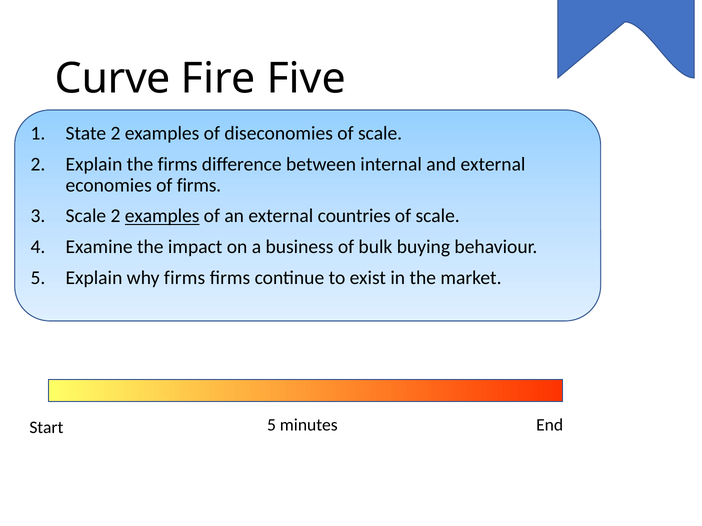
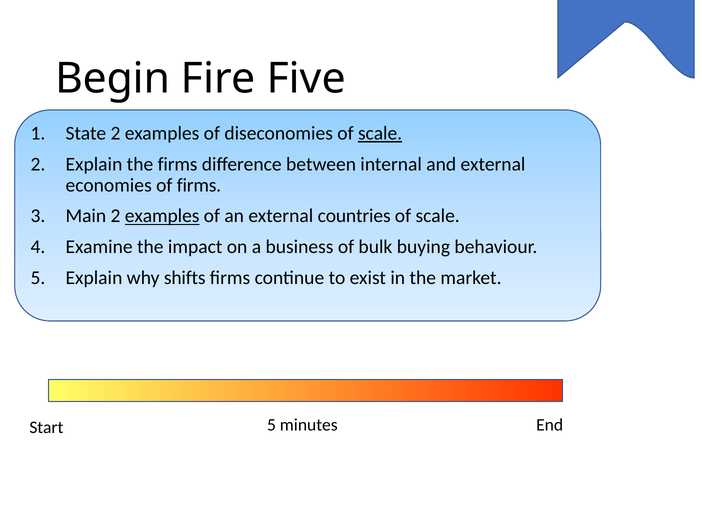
Curve: Curve -> Begin (113, 79)
scale underline: none -> present (380, 133)
Scale: Scale -> Main (86, 216)
why firms: firms -> shifts (185, 278)
